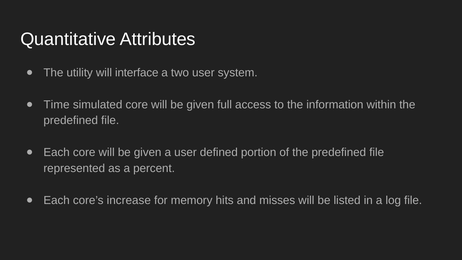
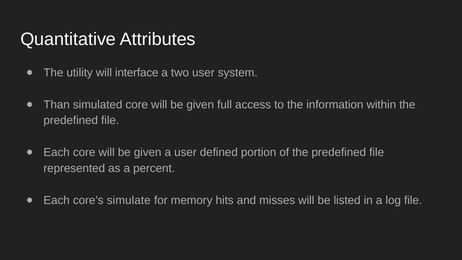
Time: Time -> Than (57, 105)
increase: increase -> simulate (129, 200)
